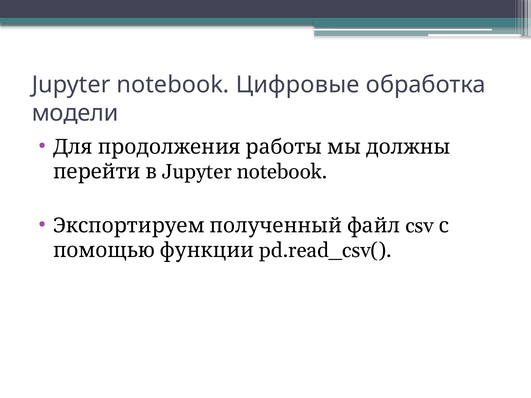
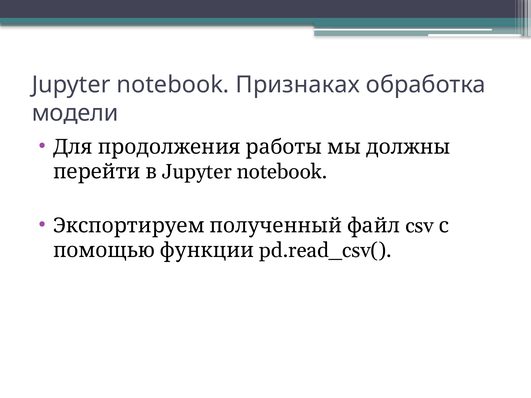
Цифровые: Цифровые -> Признаках (298, 85)
